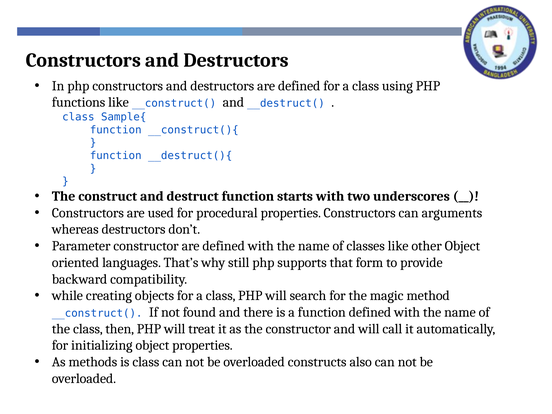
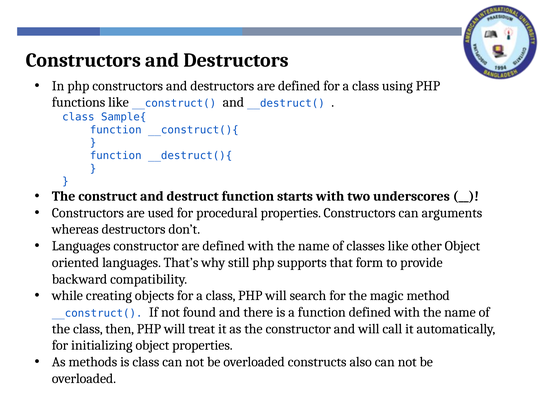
Parameter: Parameter -> Languages (81, 246)
